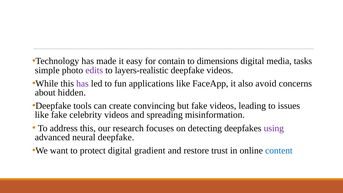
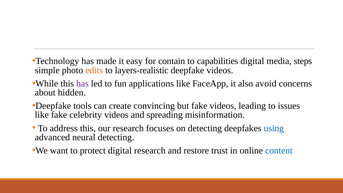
dimensions: dimensions -> capabilities (218, 61)
tasks: tasks -> steps (303, 61)
edits colour: purple -> orange (94, 70)
using colour: purple -> blue (274, 128)
neural deepfake: deepfake -> detecting (116, 137)
digital gradient: gradient -> research (150, 150)
